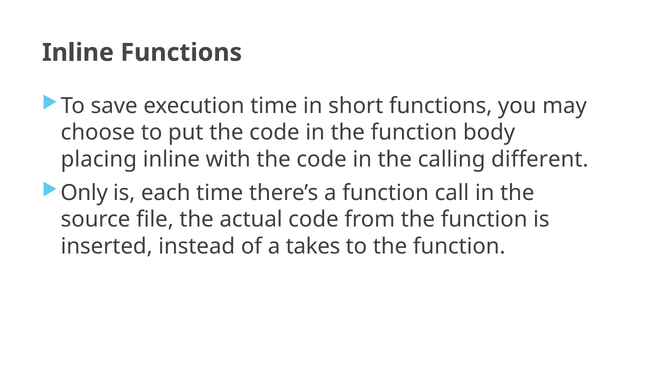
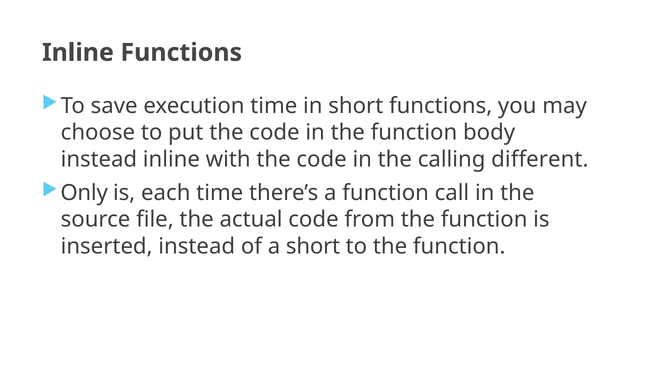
placing: placing -> instead (99, 159)
a takes: takes -> short (313, 246)
